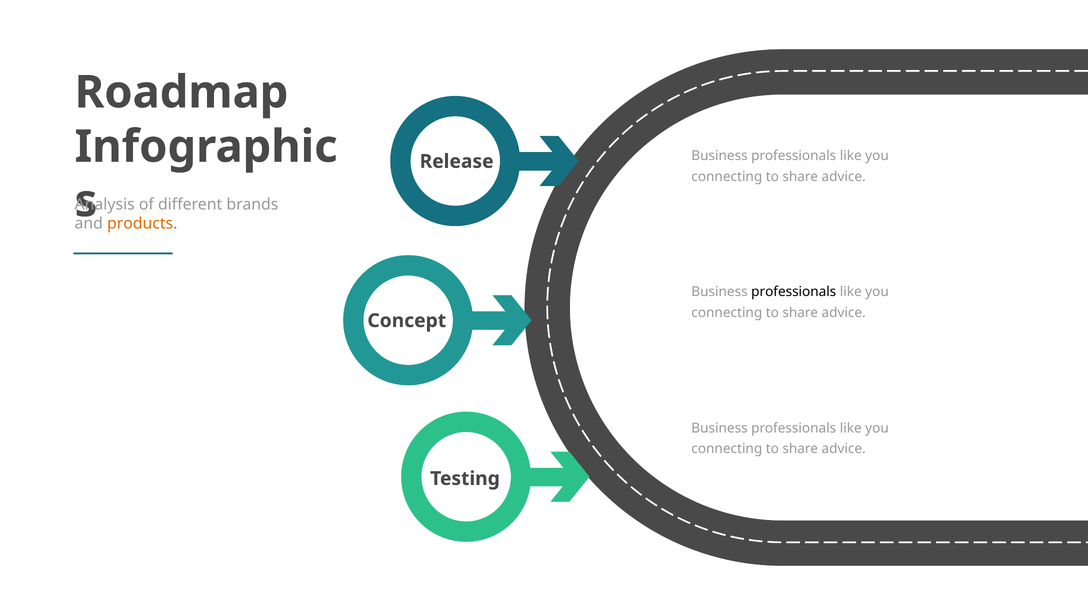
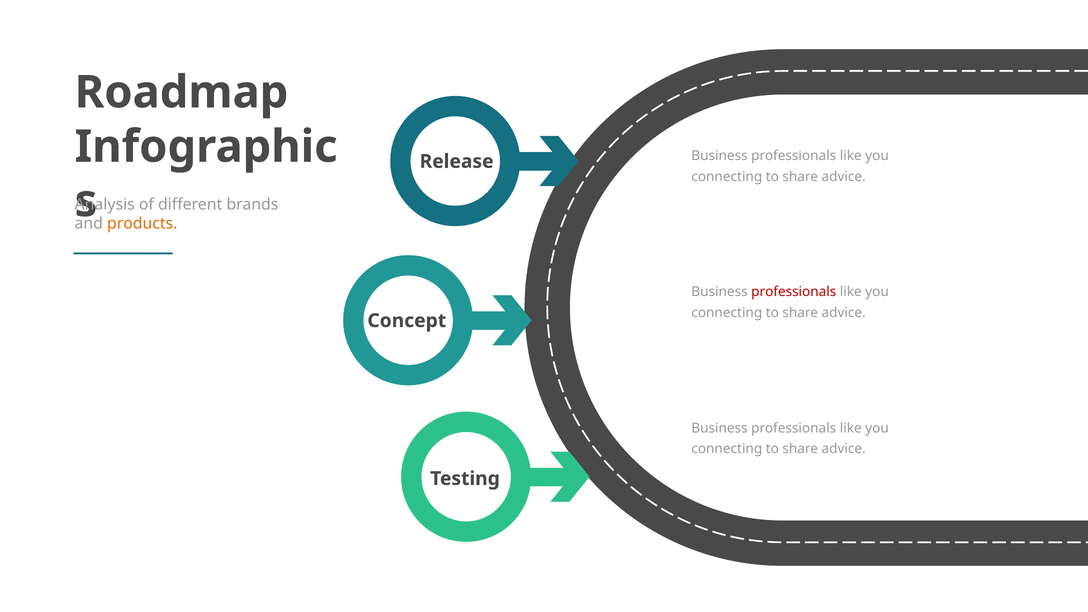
professionals colour: black -> red (794, 292)
